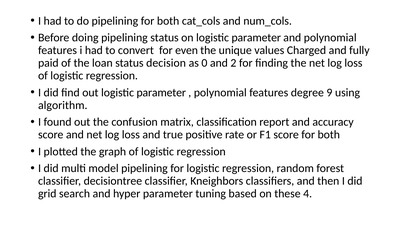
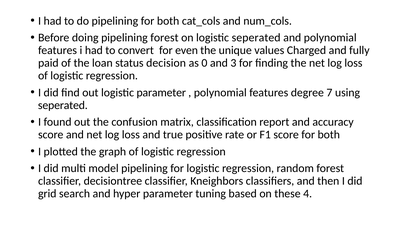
pipelining status: status -> forest (164, 38)
on logistic parameter: parameter -> seperated (256, 38)
2: 2 -> 3 (233, 63)
9: 9 -> 7 (329, 92)
algorithm: algorithm -> seperated (63, 105)
